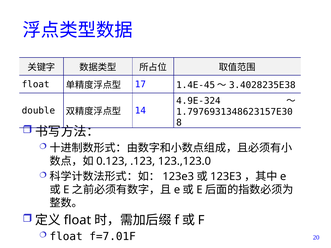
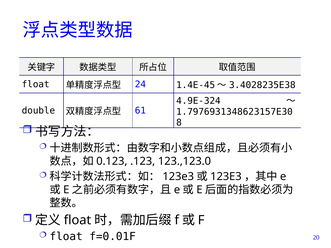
17: 17 -> 24 (140, 84)
14: 14 -> 61 (140, 111)
f=7.01F: f=7.01F -> f=0.01F (113, 237)
